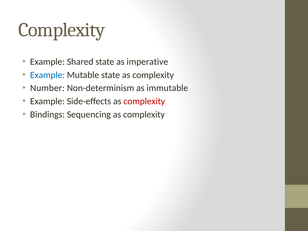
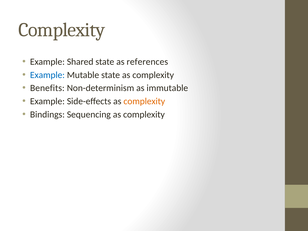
imperative: imperative -> references (147, 62)
Number: Number -> Benefits (47, 88)
complexity colour: red -> orange (144, 101)
